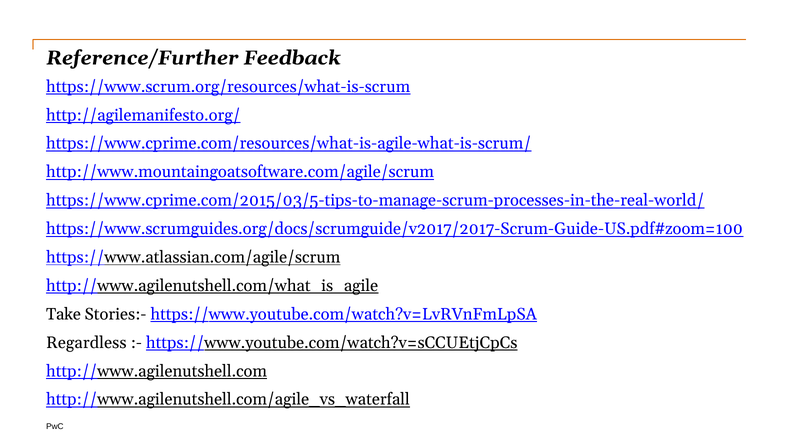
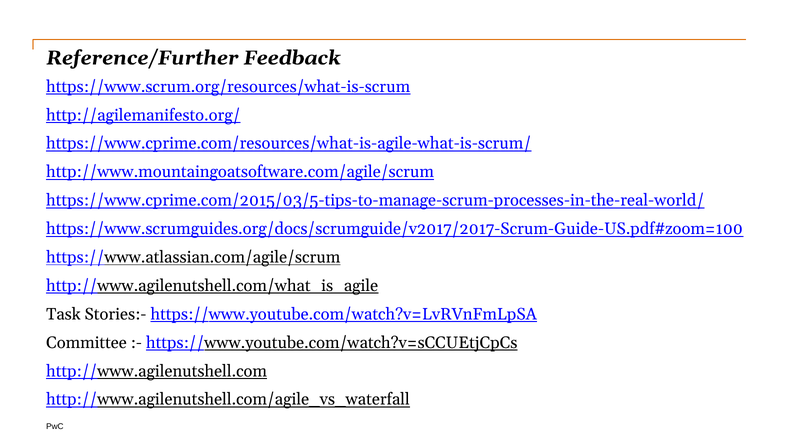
Take: Take -> Task (63, 314)
Regardless: Regardless -> Committee (86, 342)
